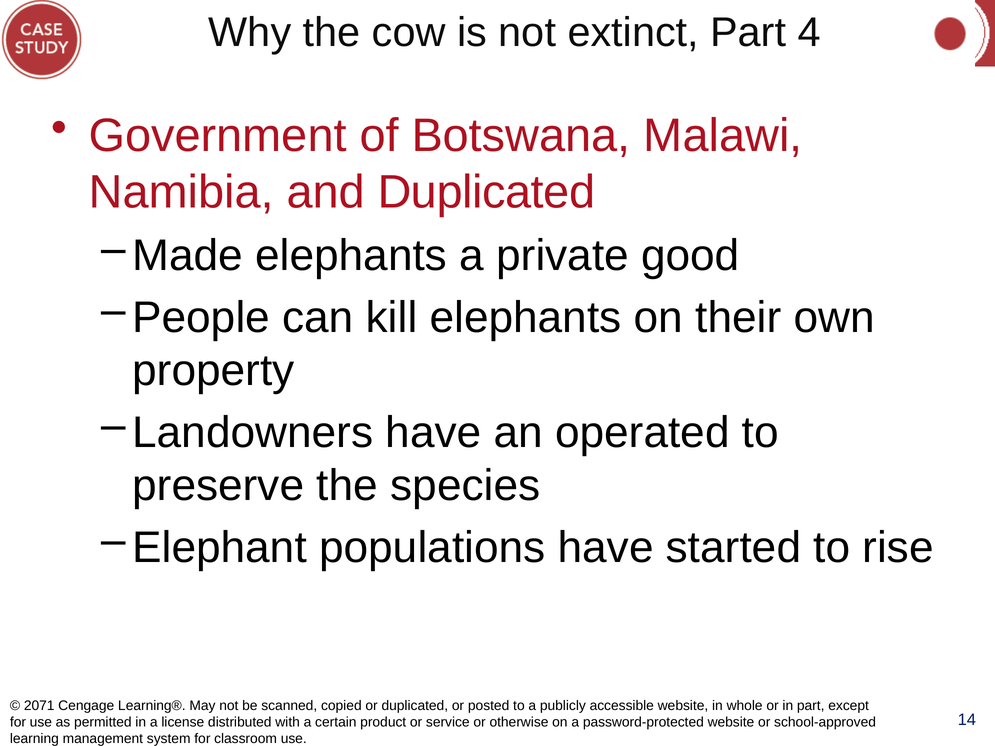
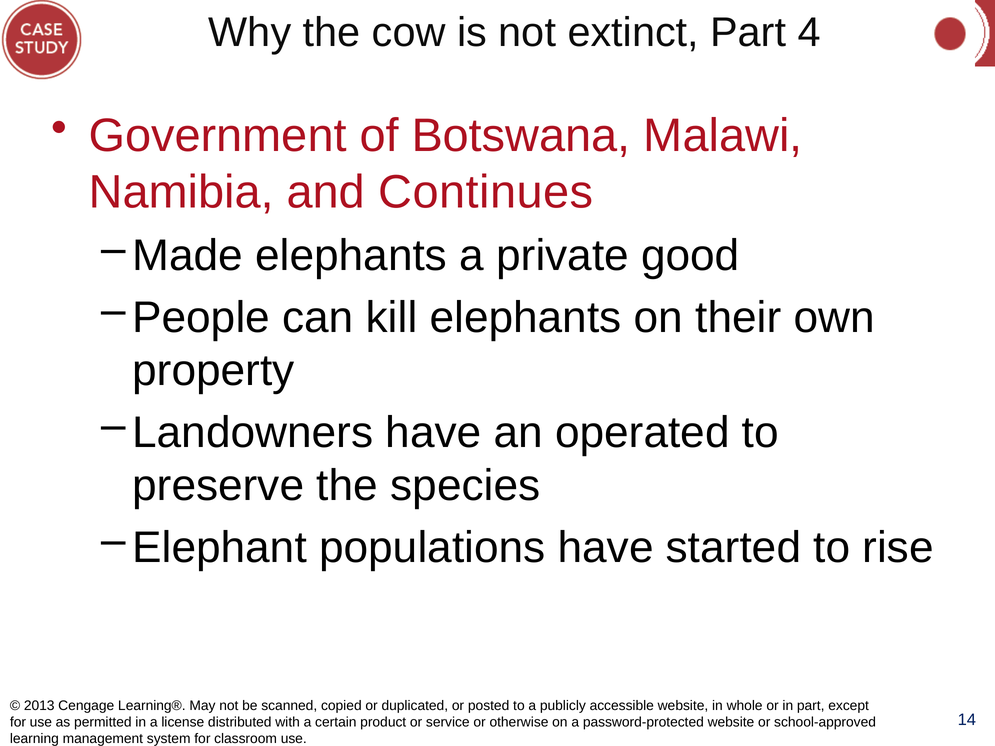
and Duplicated: Duplicated -> Continues (486, 192)
2071: 2071 -> 2013 (39, 706)
